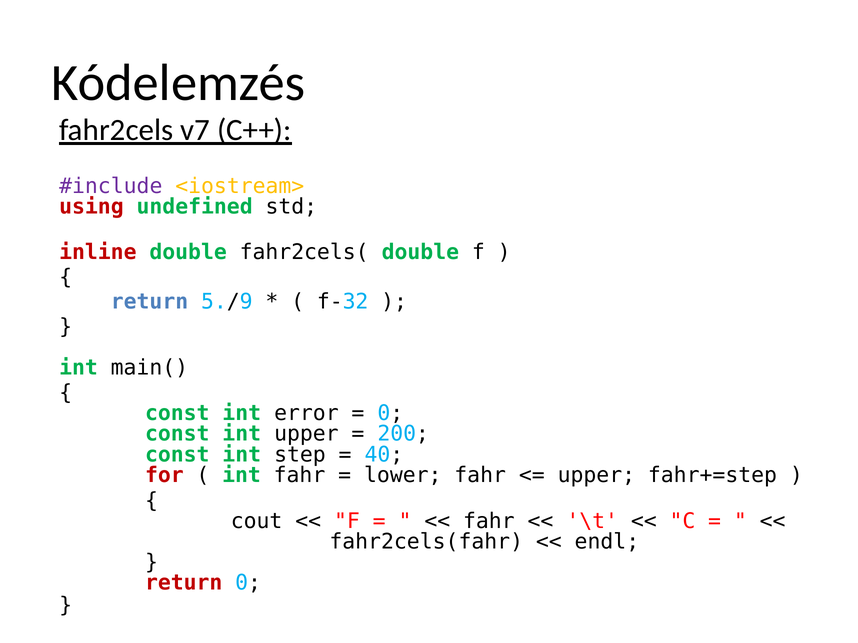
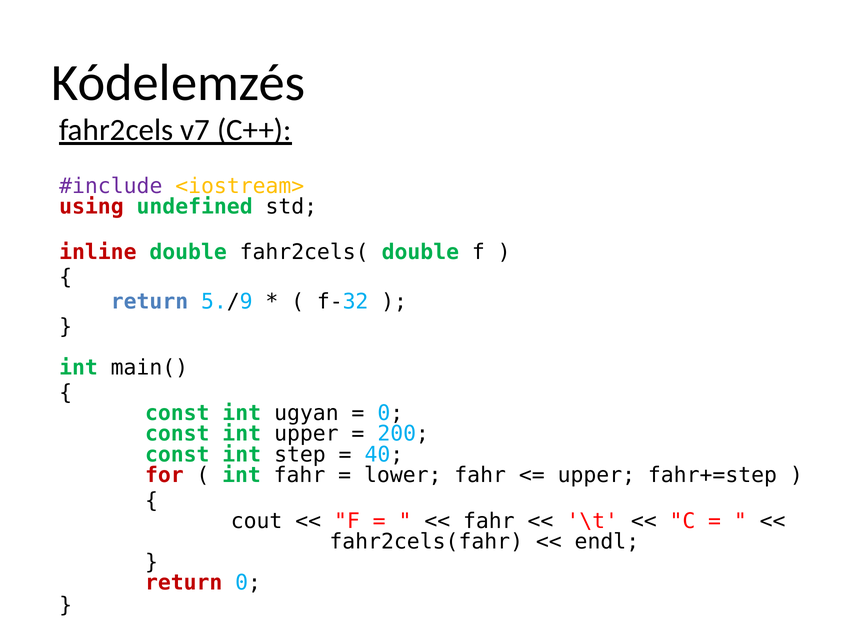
error: error -> ugyan (306, 414)
